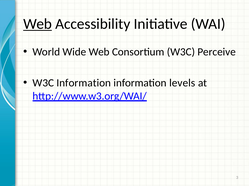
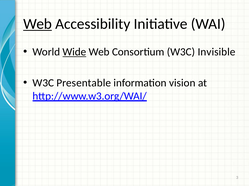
Wide underline: none -> present (74, 52)
Perceive: Perceive -> Invisible (217, 52)
W3C Information: Information -> Presentable (84, 83)
levels: levels -> vision (182, 83)
